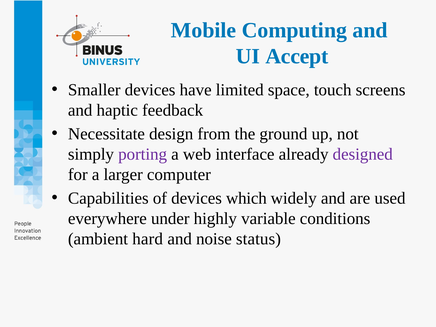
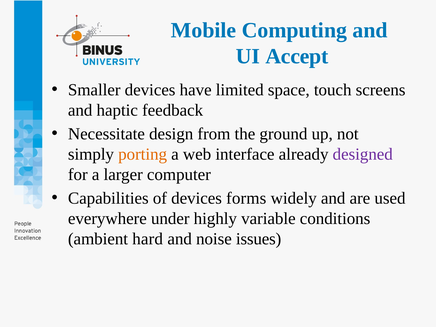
porting colour: purple -> orange (143, 154)
which: which -> forms (246, 198)
status: status -> issues (259, 239)
